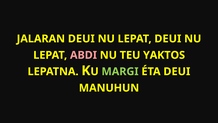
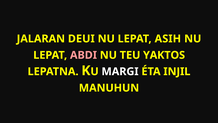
LEPAT DEUI: DEUI -> ASIH (168, 39)
MARGI colour: light green -> white (120, 71)
ÉTA DEUI: DEUI -> INJIL (177, 71)
